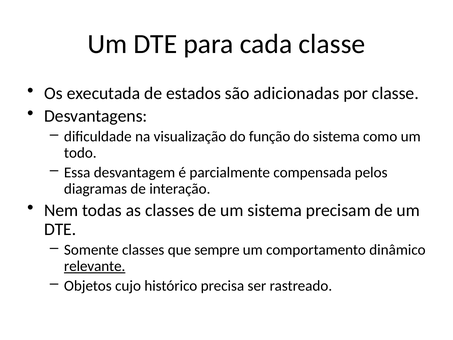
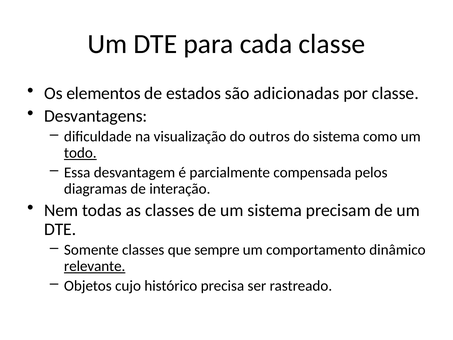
executada: executada -> elementos (104, 93)
função: função -> outros (269, 137)
todo underline: none -> present (80, 153)
